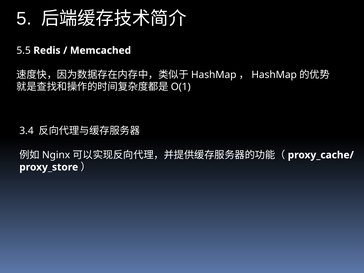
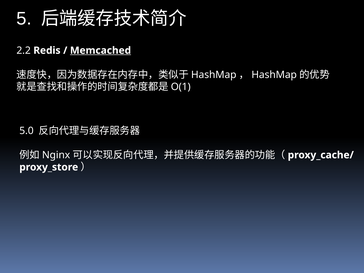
5.5: 5.5 -> 2.2 (24, 50)
Memcached underline: none -> present (101, 50)
3.4: 3.4 -> 5.0 (26, 131)
